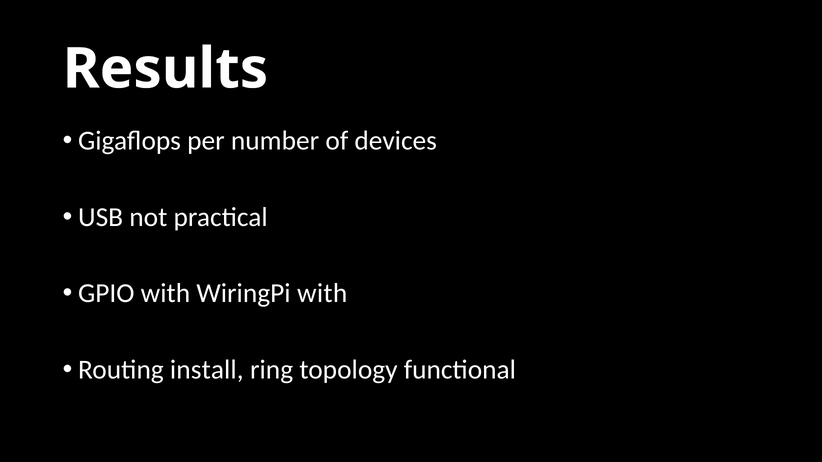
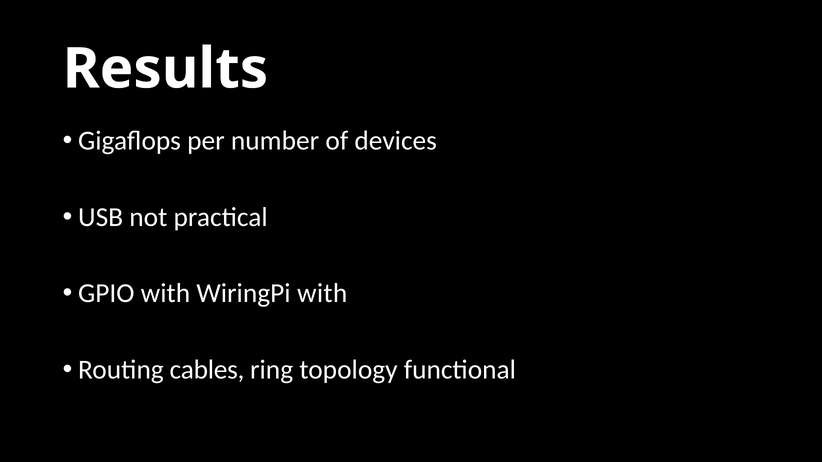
install: install -> cables (207, 370)
